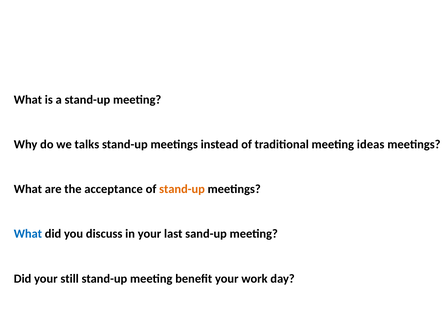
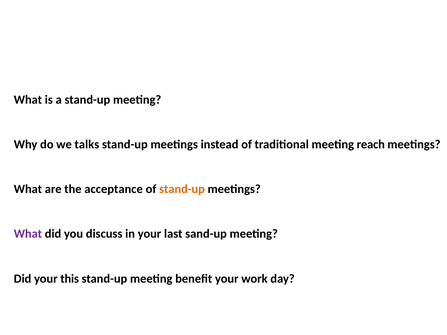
ideas: ideas -> reach (371, 145)
What colour: blue -> purple (28, 234)
still: still -> this (70, 279)
